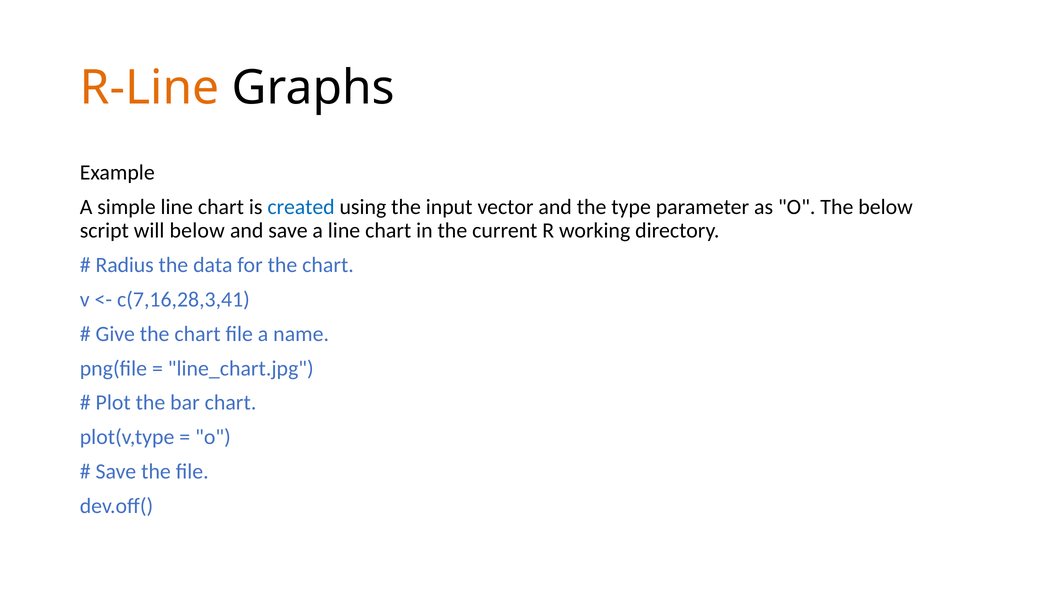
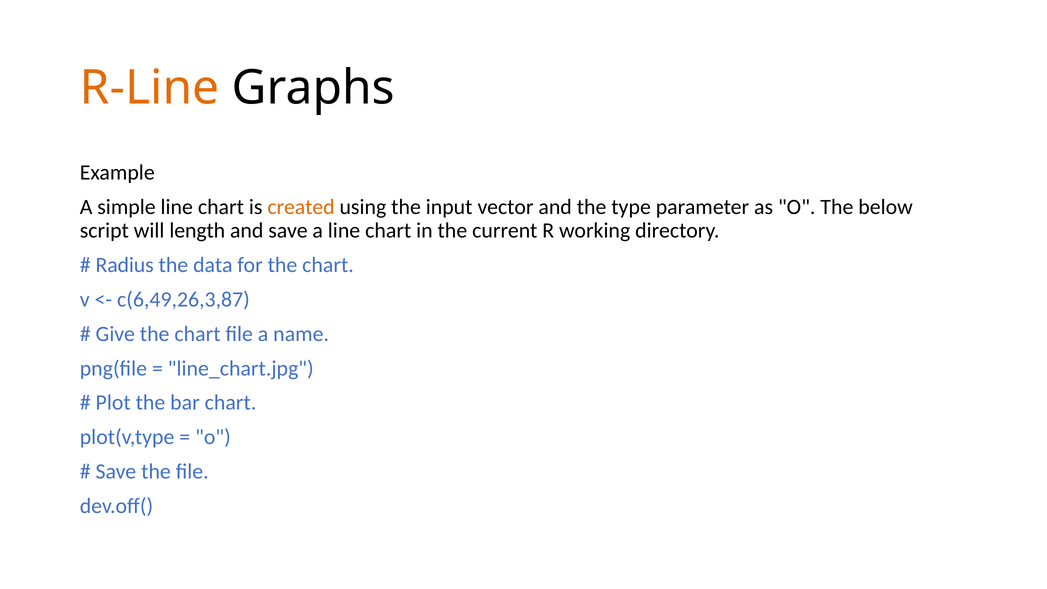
created colour: blue -> orange (301, 207)
will below: below -> length (197, 230)
c(7,16,28,3,41: c(7,16,28,3,41 -> c(6,49,26,3,87 (183, 299)
